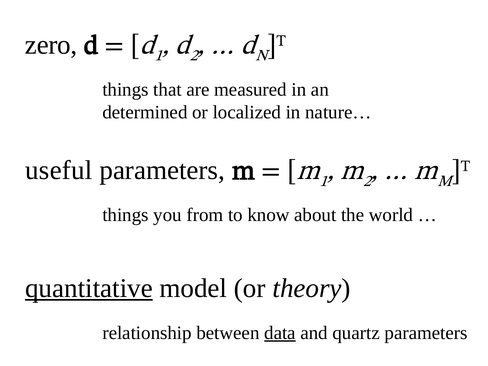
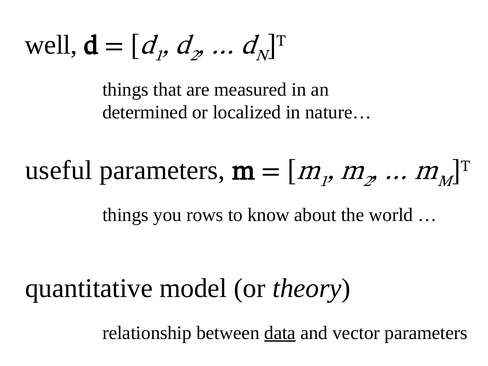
zero: zero -> well (51, 45)
from: from -> rows (205, 215)
quantitative underline: present -> none (89, 288)
quartz: quartz -> vector (356, 333)
